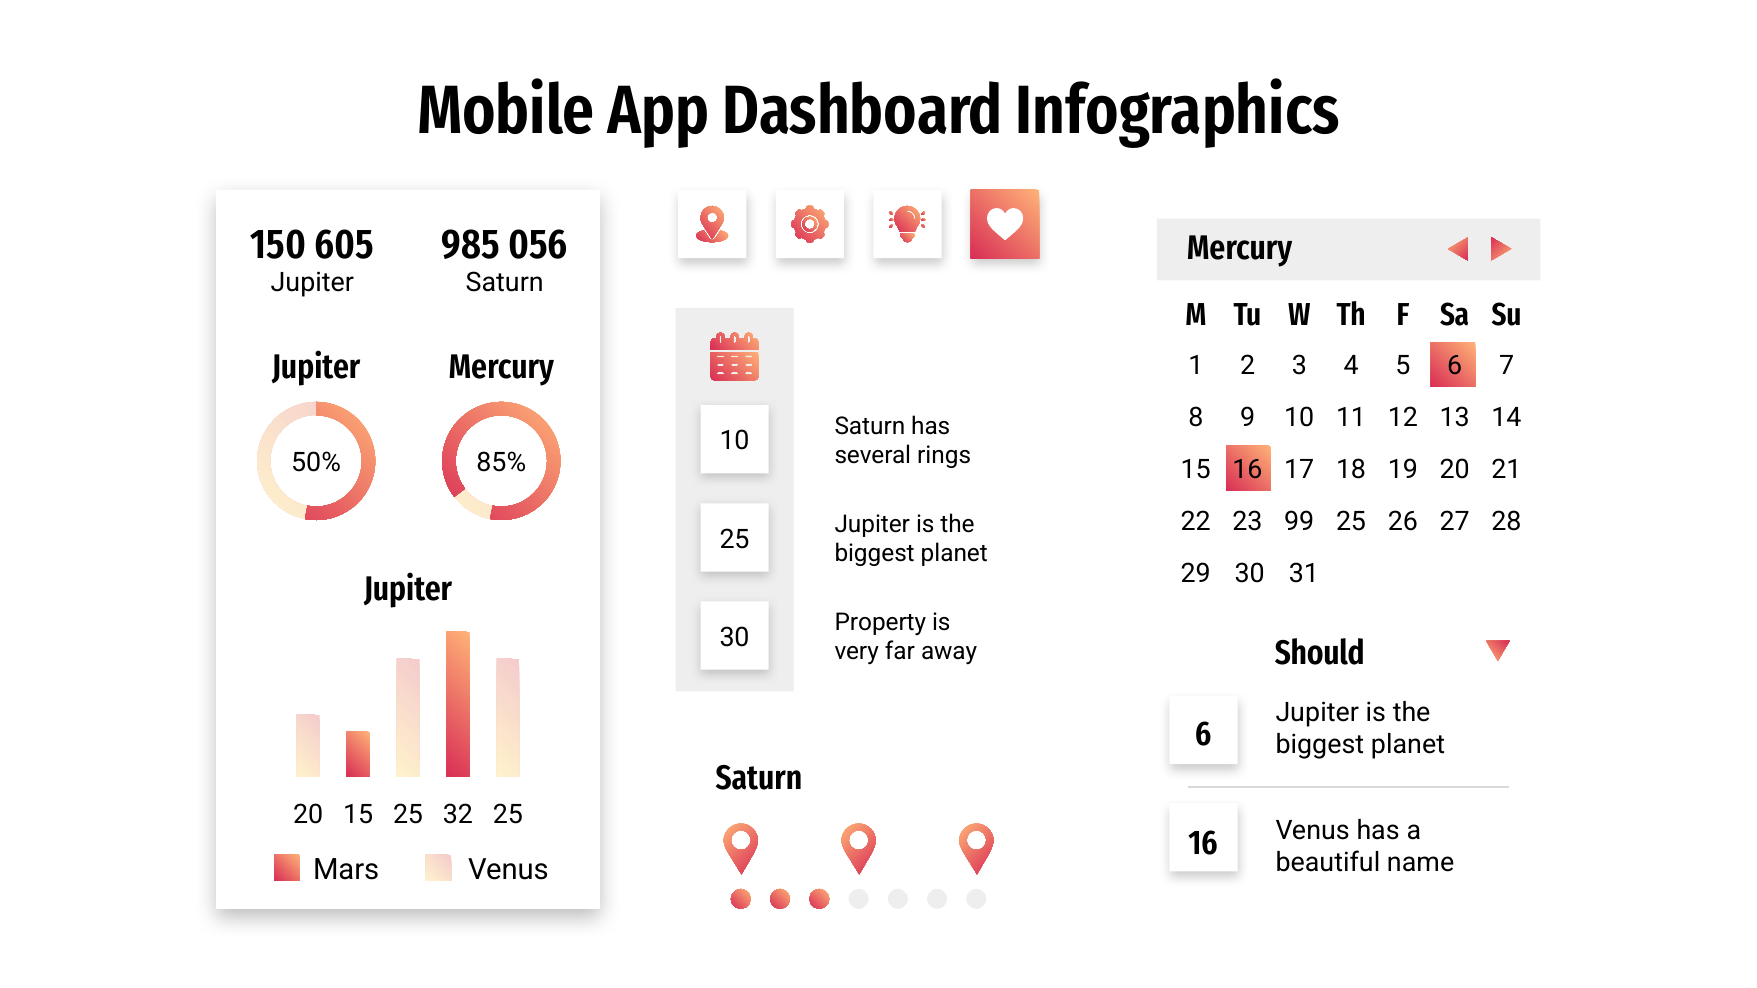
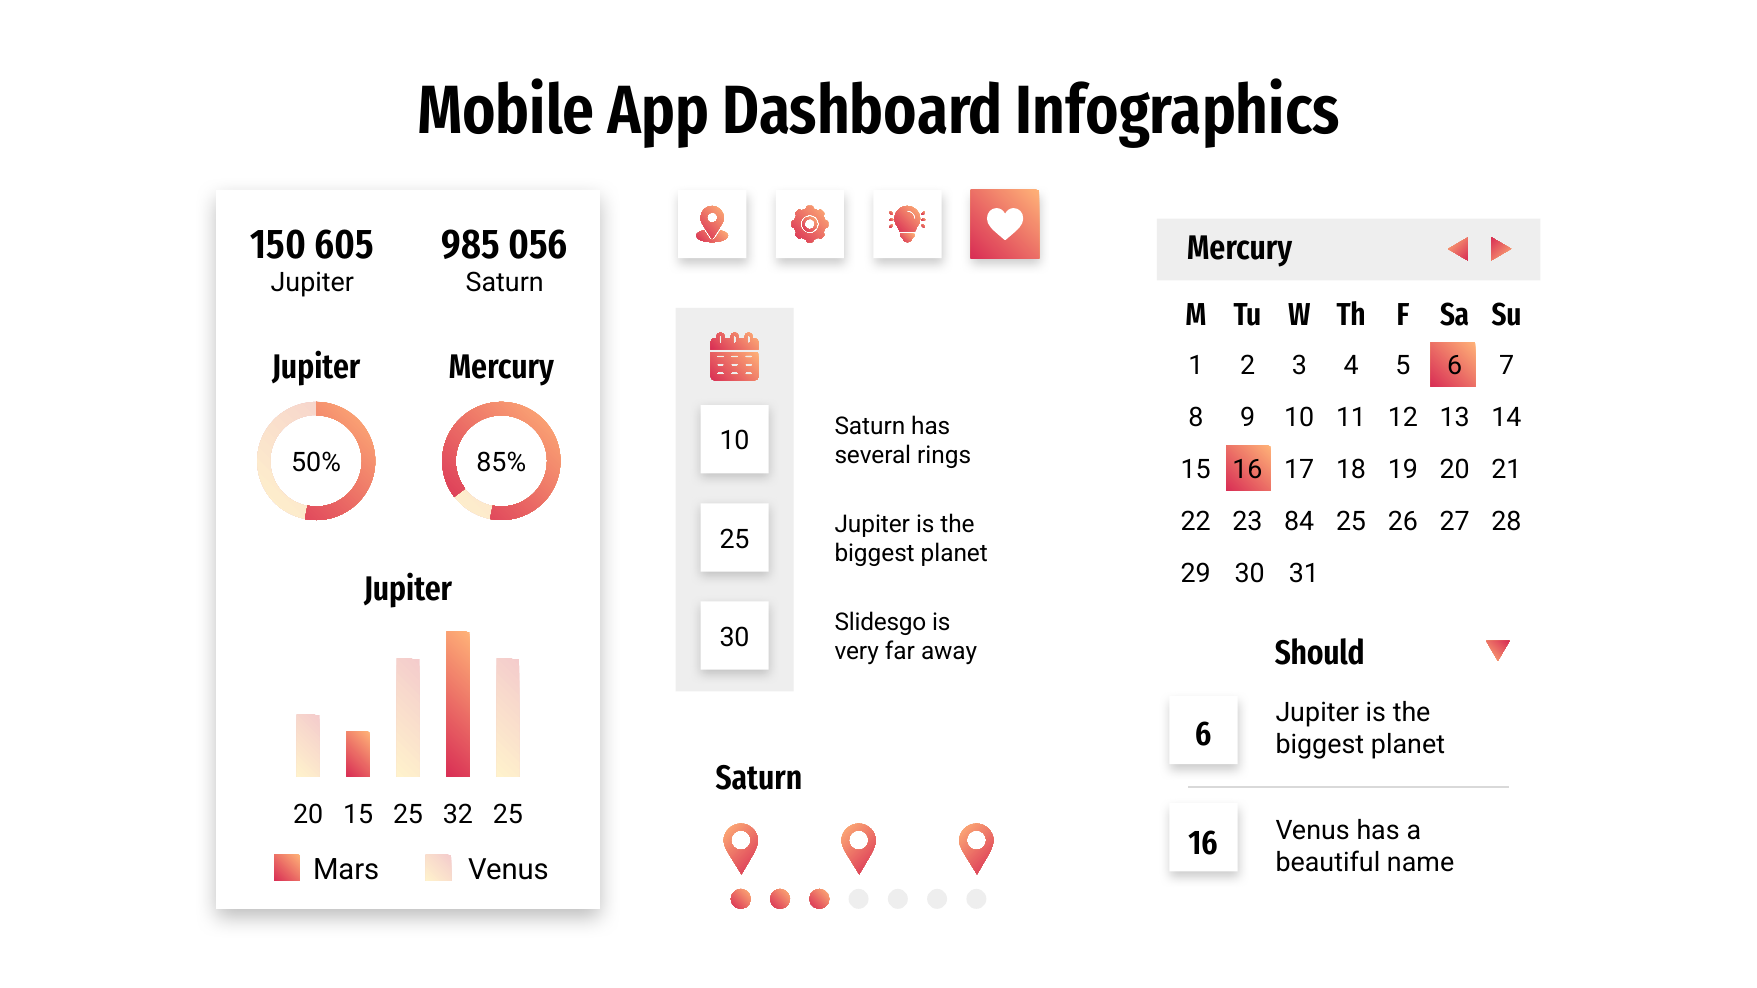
99: 99 -> 84 (1299, 522)
Property: Property -> Slidesgo (880, 623)
